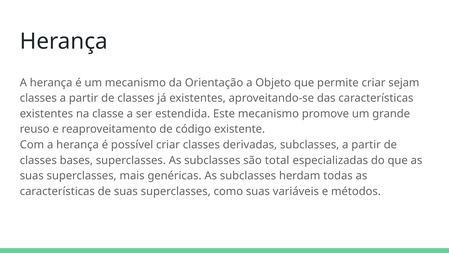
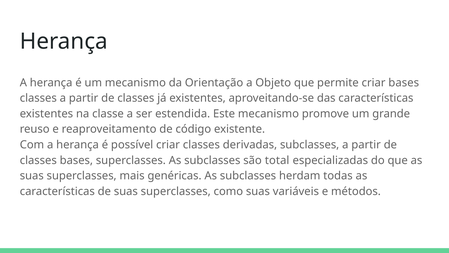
criar sejam: sejam -> bases (404, 83)
